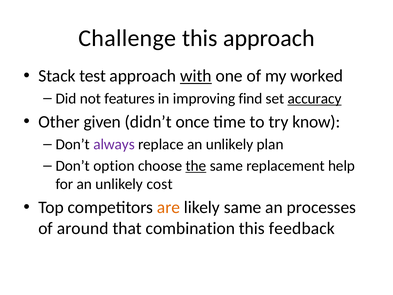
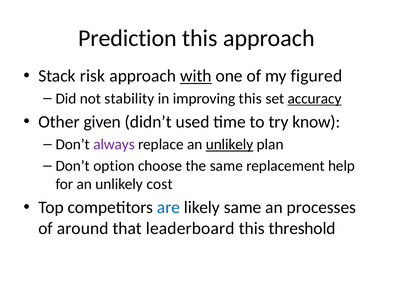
Challenge: Challenge -> Prediction (127, 38)
test: test -> risk (92, 76)
worked: worked -> figured (316, 76)
features: features -> stability (129, 98)
improving find: find -> this (250, 98)
once: once -> used (193, 122)
unlikely underline: none -> present (230, 144)
the underline: present -> none (196, 166)
are colour: orange -> blue (168, 207)
combination: combination -> leaderboard (190, 228)
feedback: feedback -> threshold (302, 228)
